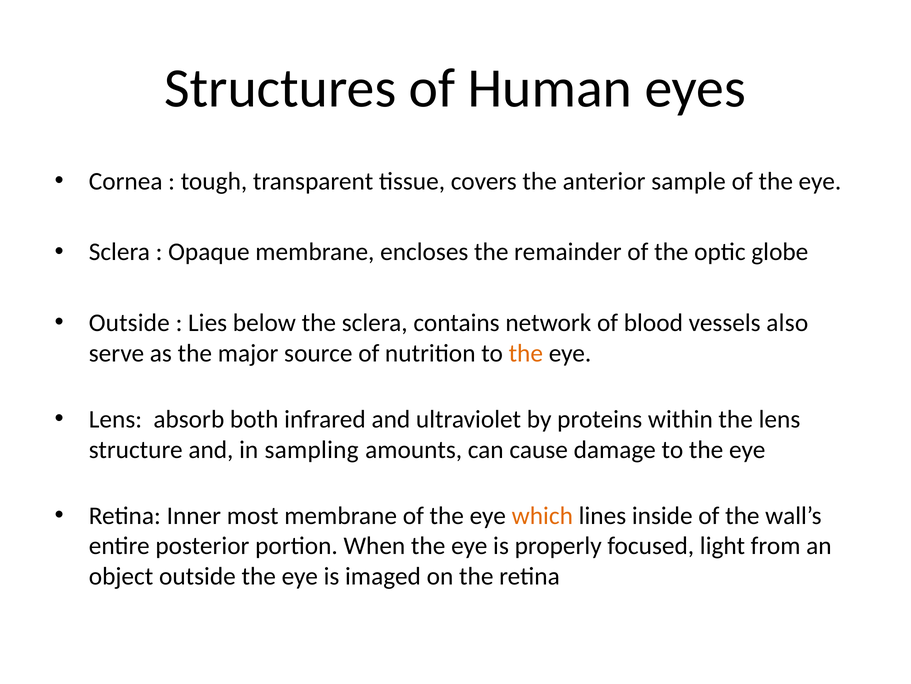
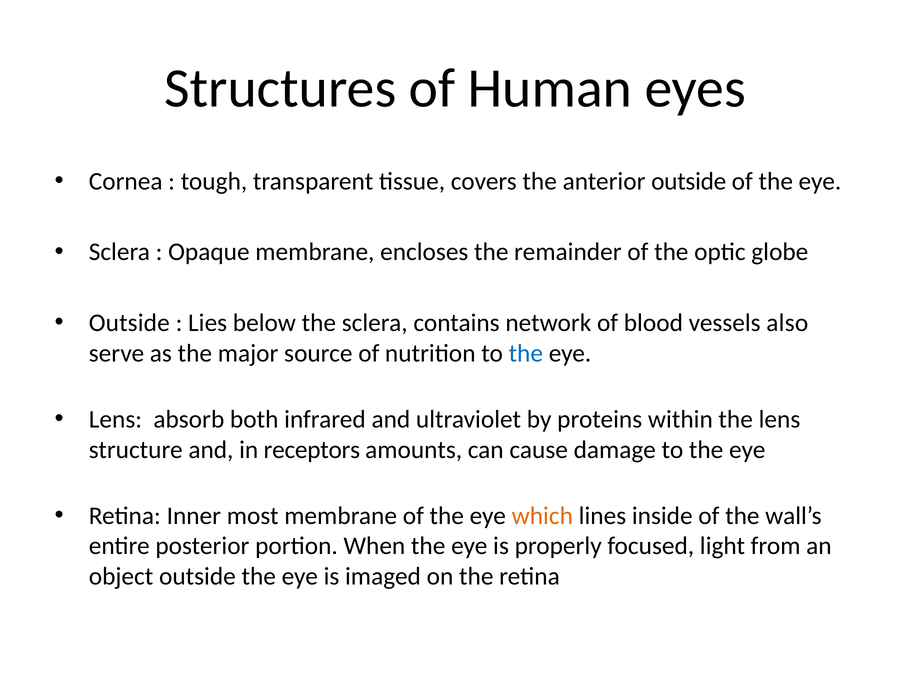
anterior sample: sample -> outside (689, 181)
the colour: orange -> blue (526, 353)
sampling: sampling -> receptors (312, 449)
